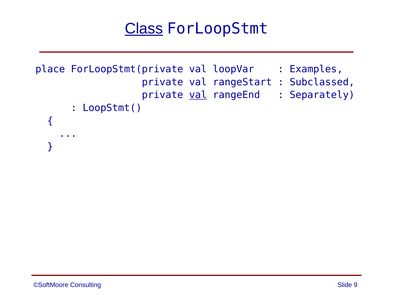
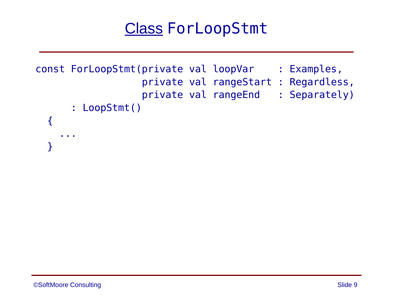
place: place -> const (50, 69)
Subclassed: Subclassed -> Regardless (322, 82)
val underline: present -> none (198, 95)
